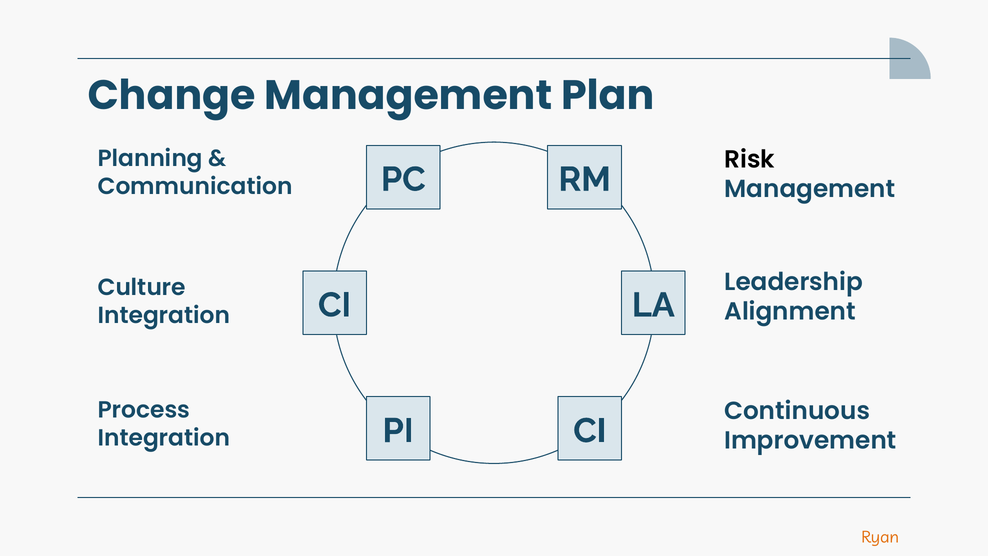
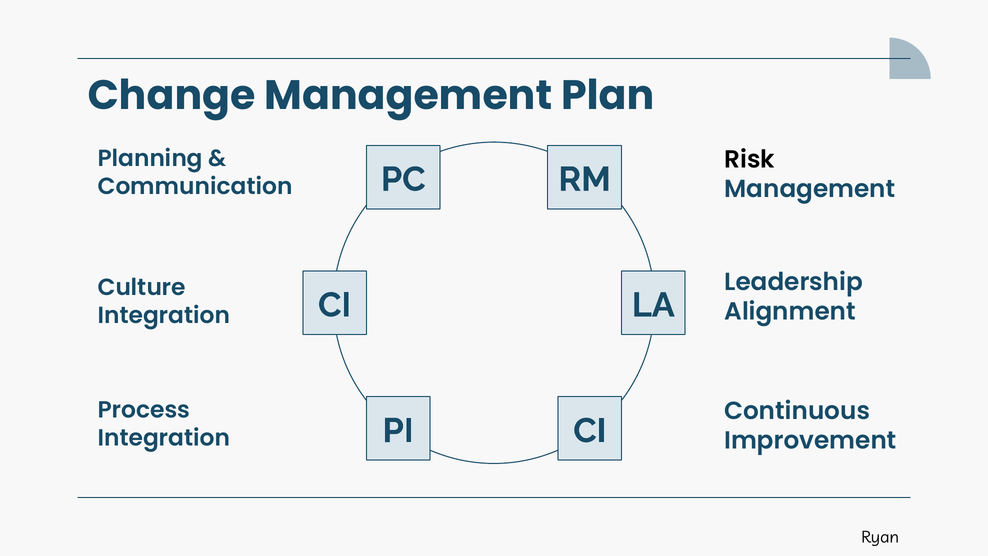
Ryan colour: orange -> black (880, 537)
